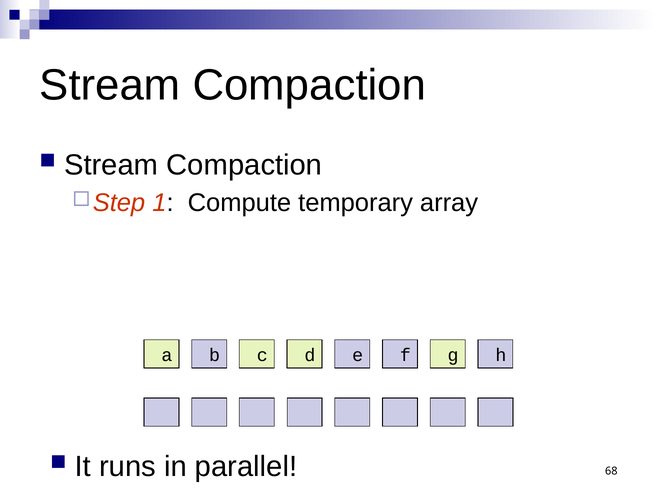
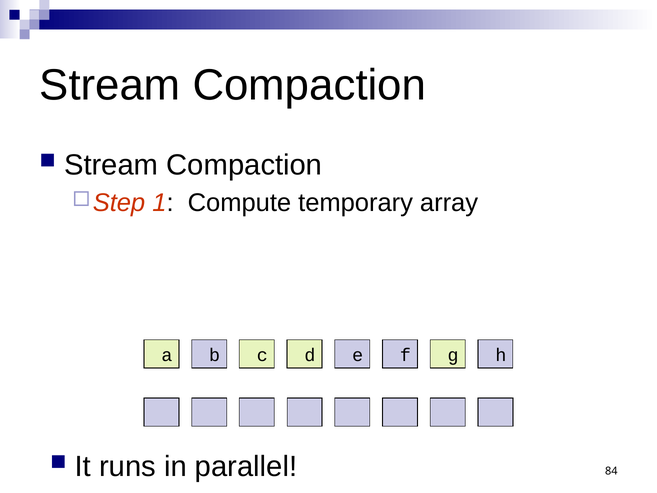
68: 68 -> 84 (611, 471)
